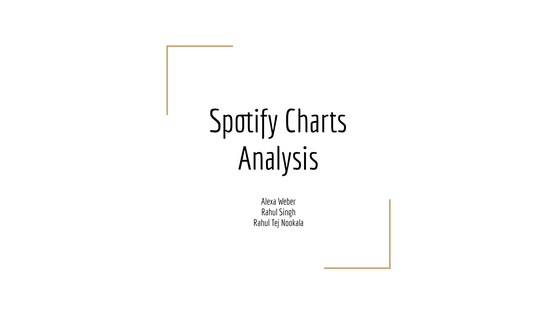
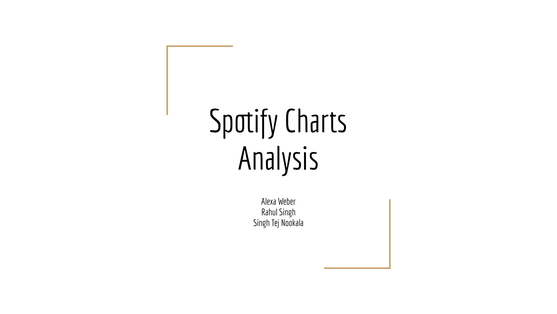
Rahul: Rahul -> Singh (262, 223)
